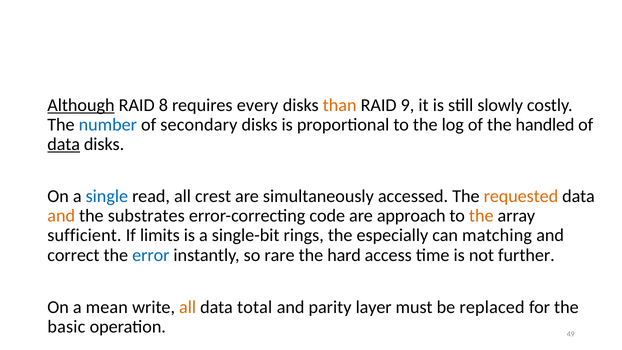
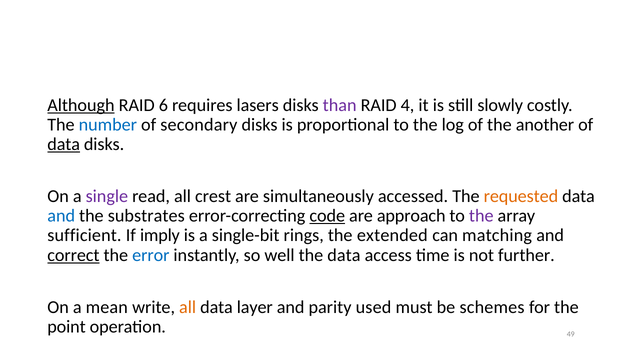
8: 8 -> 6 (163, 105)
every: every -> lasers (258, 105)
than colour: orange -> purple (340, 105)
9: 9 -> 4 (408, 105)
handled: handled -> another (545, 125)
single colour: blue -> purple (107, 196)
and colour: orange -> blue (61, 216)
code underline: none -> present (327, 216)
the colour: orange -> purple (481, 216)
limits: limits -> imply (160, 235)
especially: especially -> extended (392, 235)
correct underline: none -> present (73, 255)
rare: rare -> well (279, 255)
the hard: hard -> data (344, 255)
total: total -> layer (255, 307)
layer: layer -> used (374, 307)
replaced: replaced -> schemes (492, 307)
basic: basic -> point (67, 327)
